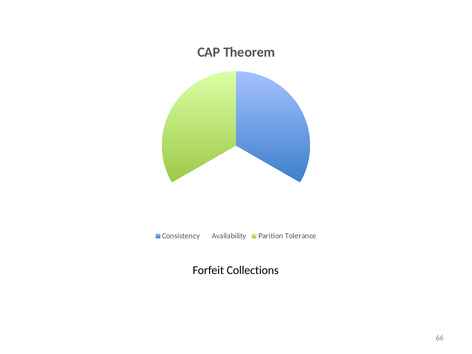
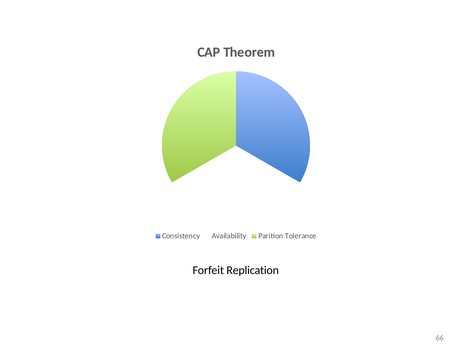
Collections: Collections -> Replication (253, 270)
